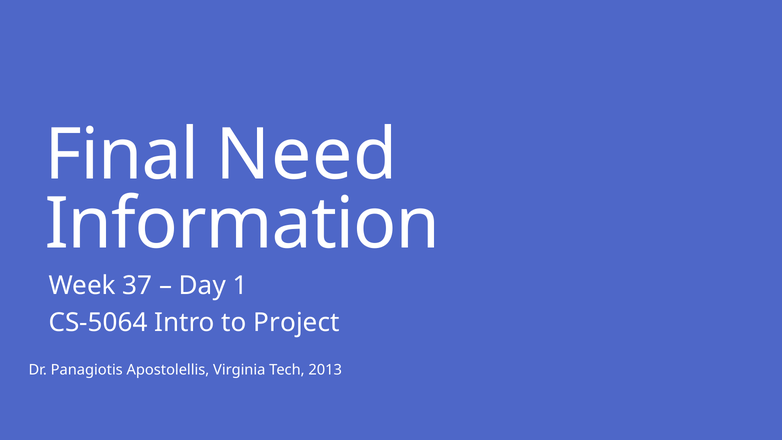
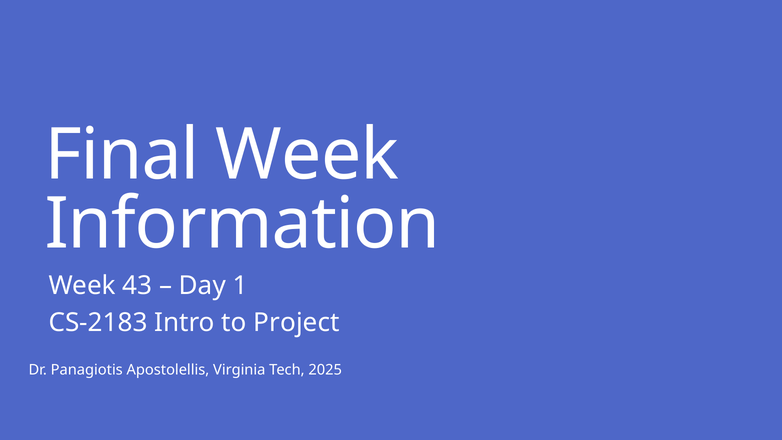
Final Need: Need -> Week (307, 155)
37: 37 -> 43 (137, 285)
CS-5064: CS-5064 -> CS-2183 (98, 323)
2013: 2013 -> 2025 (325, 370)
